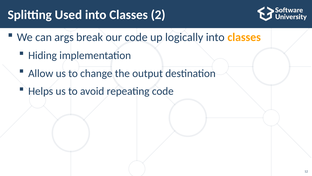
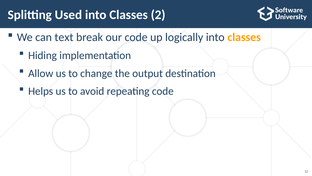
args: args -> text (64, 37)
